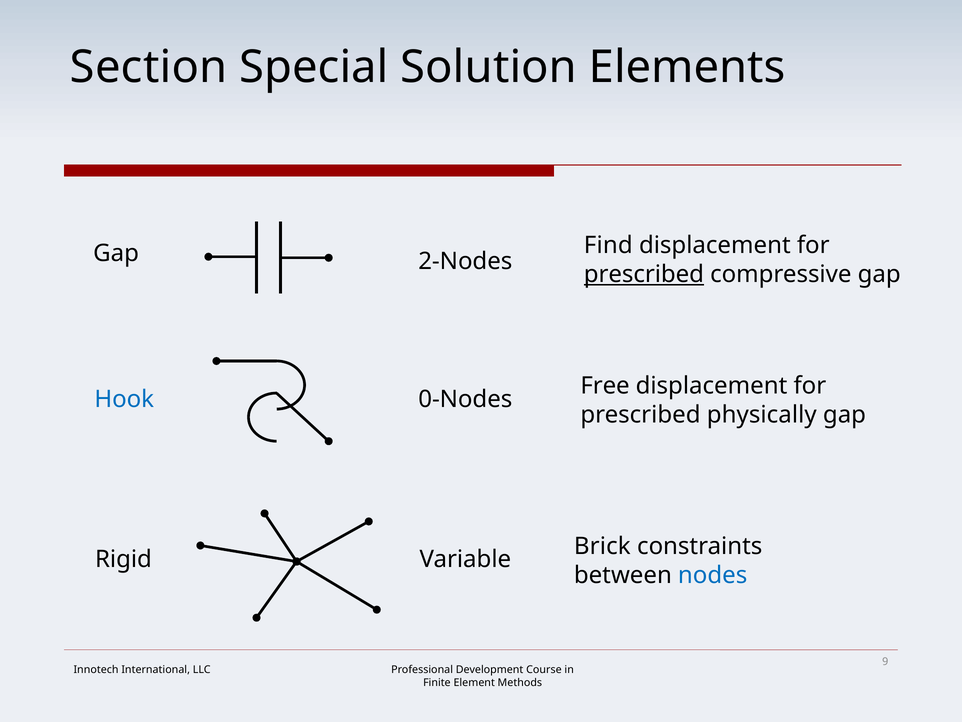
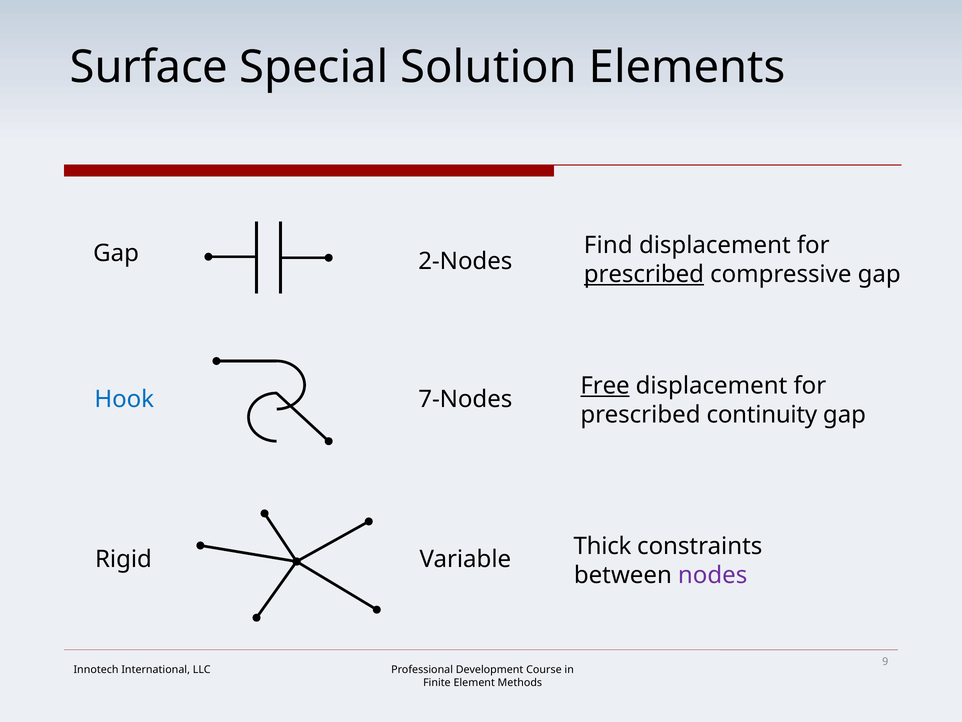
Section: Section -> Surface (149, 67)
Free underline: none -> present (605, 386)
0-Nodes: 0-Nodes -> 7-Nodes (465, 399)
physically: physically -> continuity (762, 415)
Brick: Brick -> Thick (602, 546)
nodes colour: blue -> purple (713, 575)
